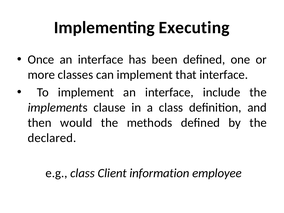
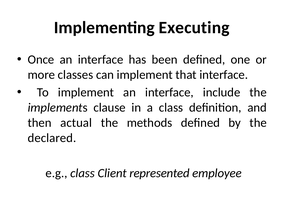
would: would -> actual (76, 123)
information: information -> represented (160, 173)
